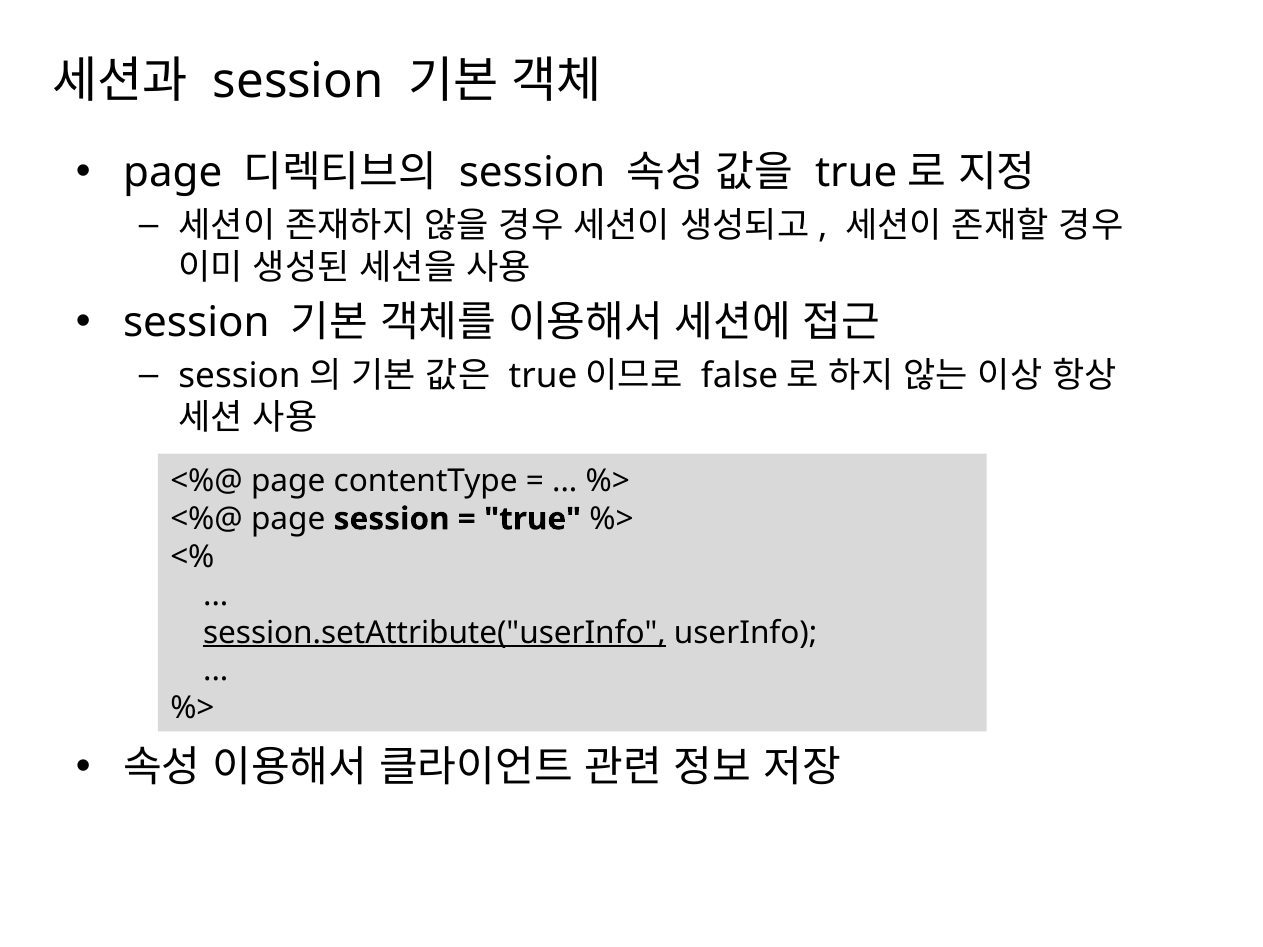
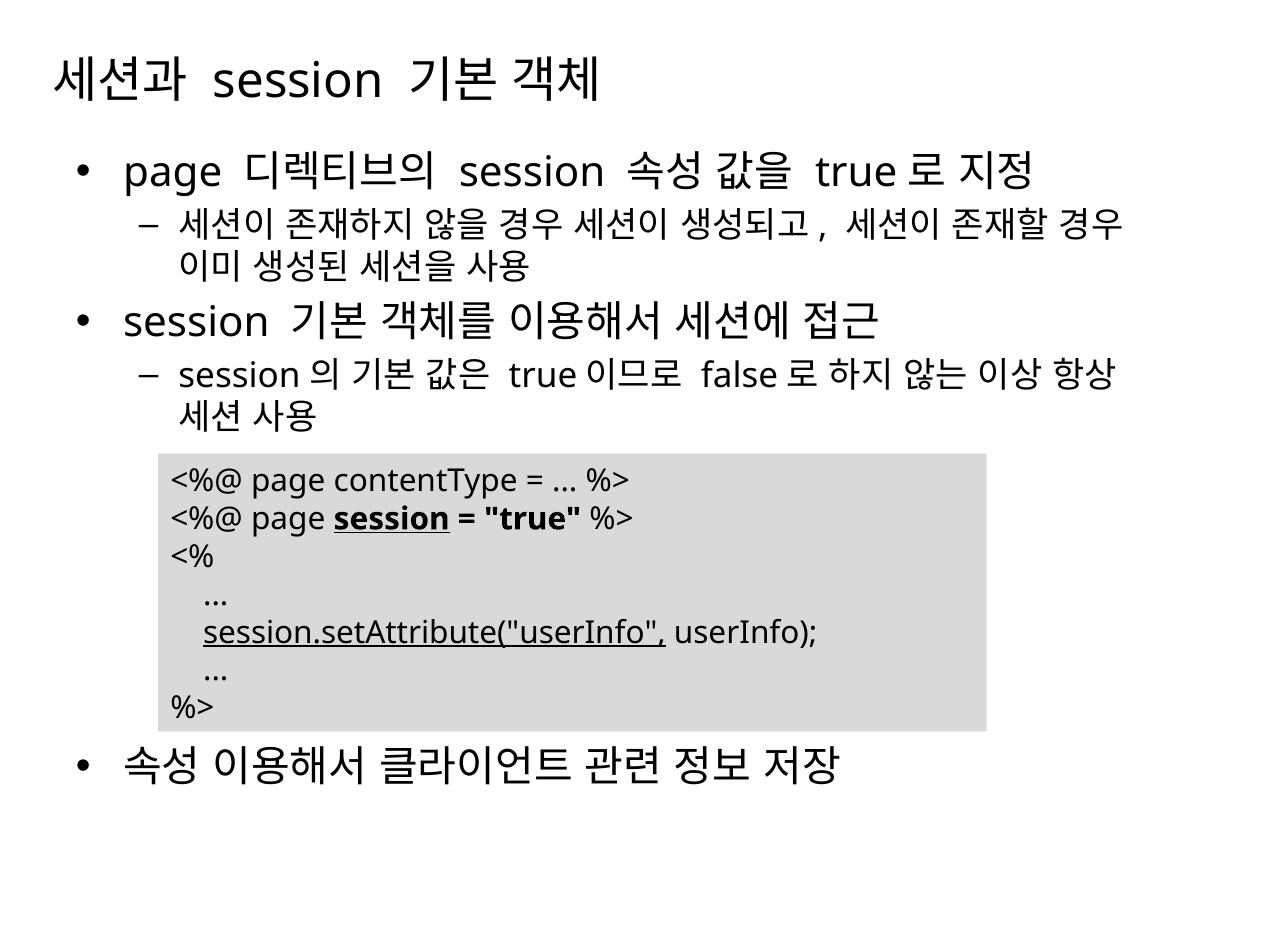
session underline: none -> present (392, 519)
